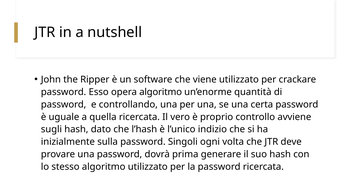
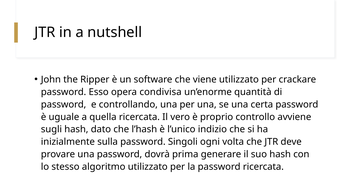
opera algoritmo: algoritmo -> condivisa (161, 92)
